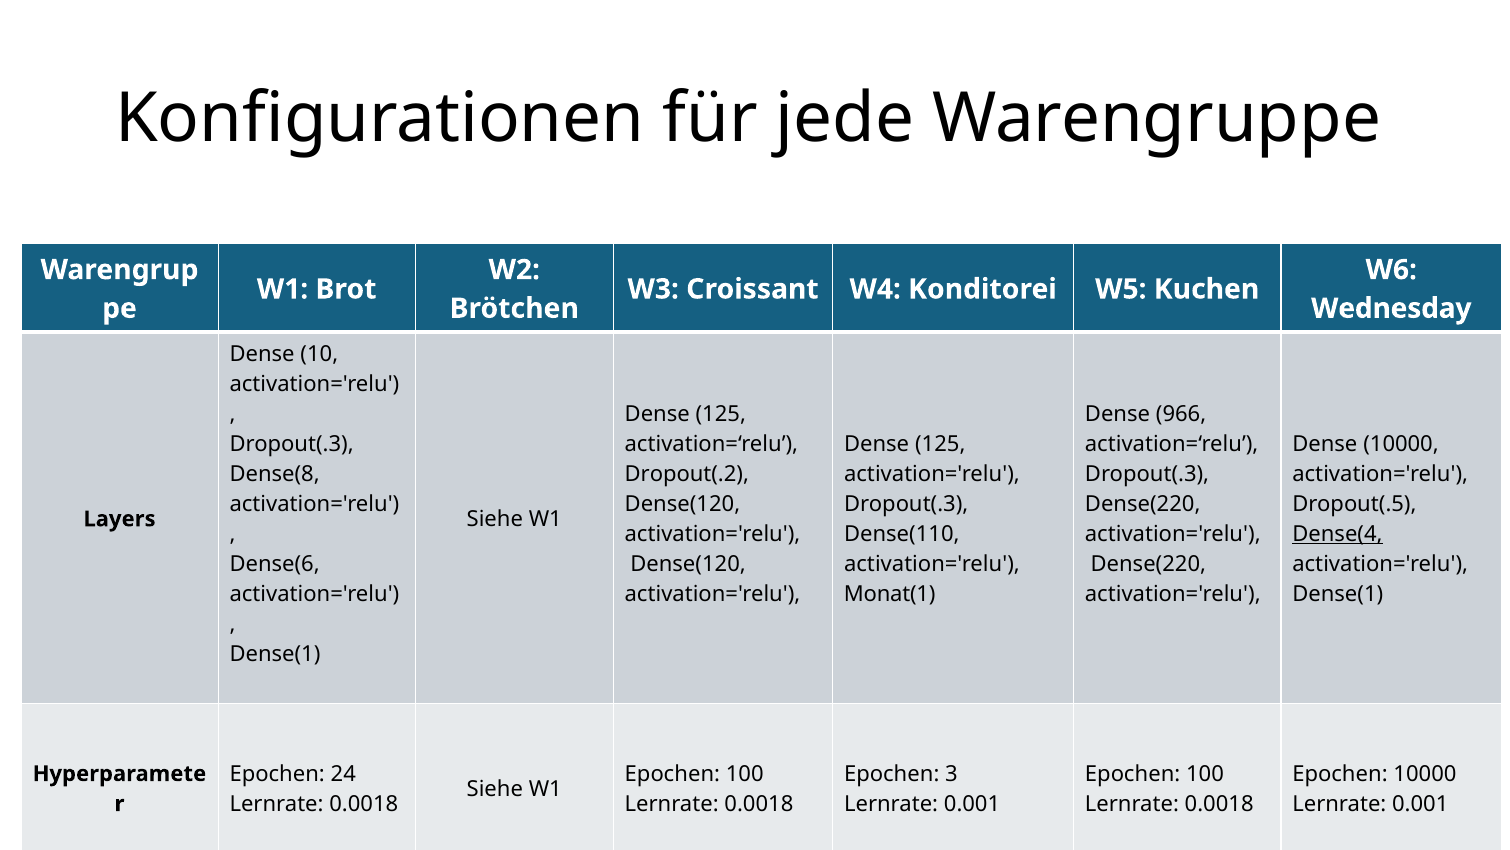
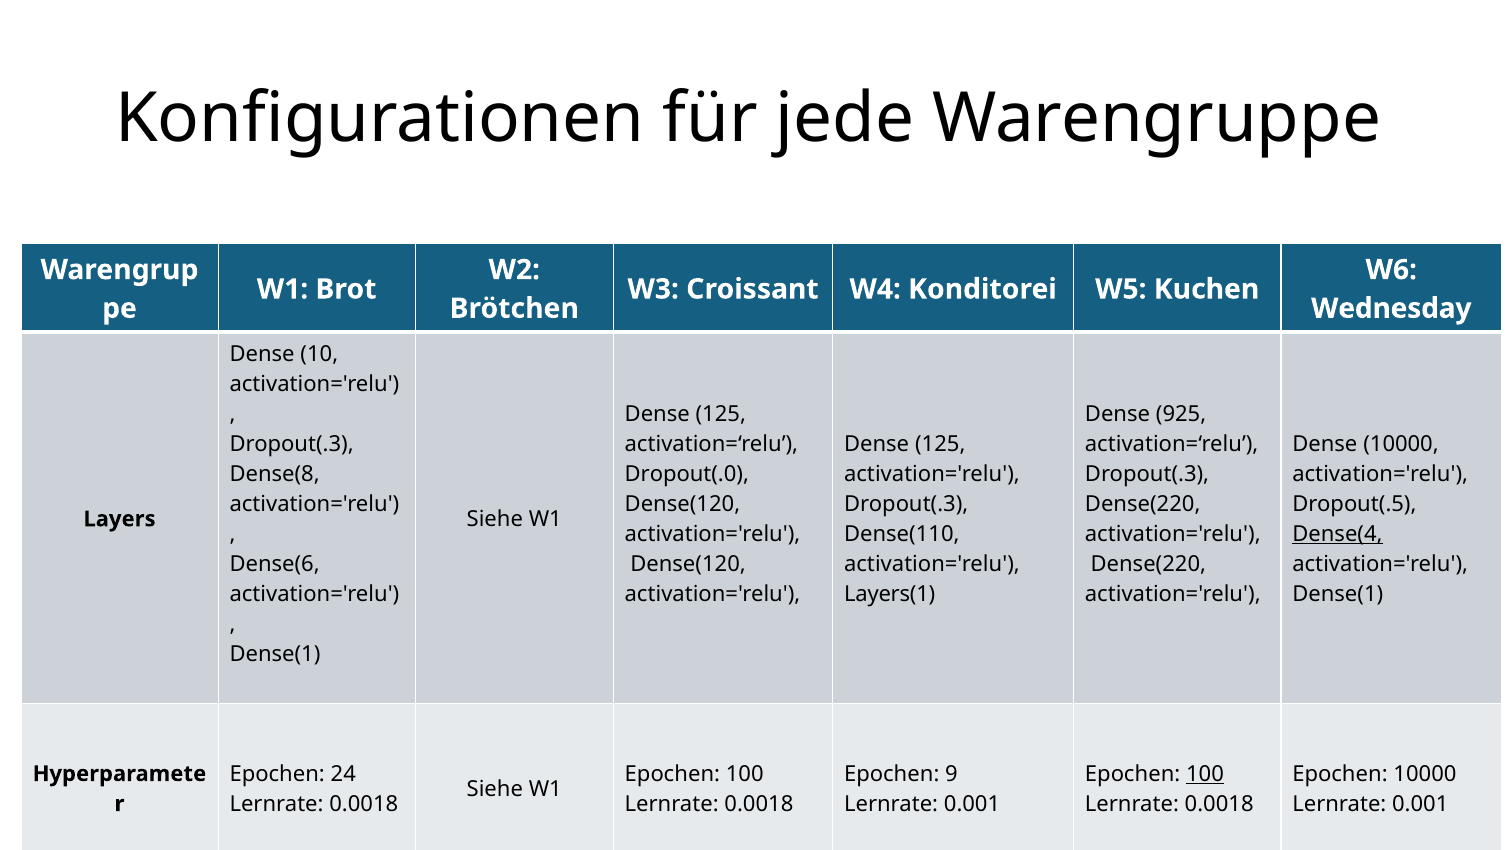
966: 966 -> 925 (1181, 414)
Dropout(.2: Dropout(.2 -> Dropout(.0 (687, 474)
Monat(1: Monat(1 -> Layers(1 (890, 594)
3: 3 -> 9 (952, 773)
100 underline: none -> present (1205, 773)
